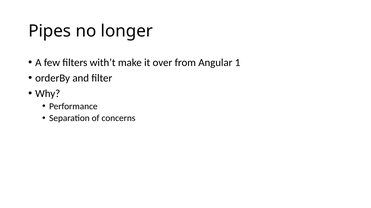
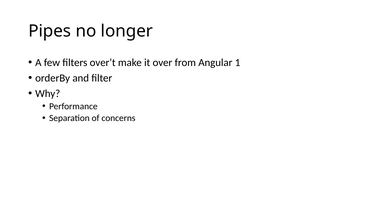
with’t: with’t -> over’t (103, 63)
